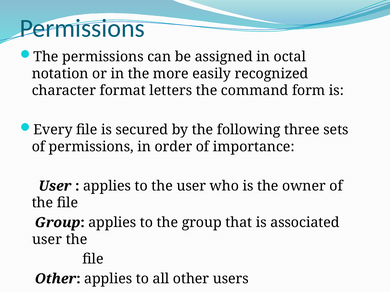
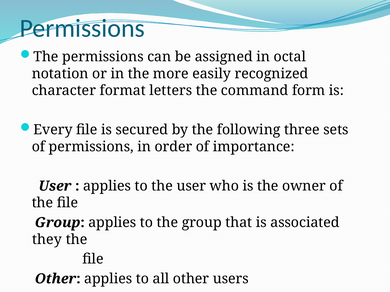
user: user -> they (47, 240)
